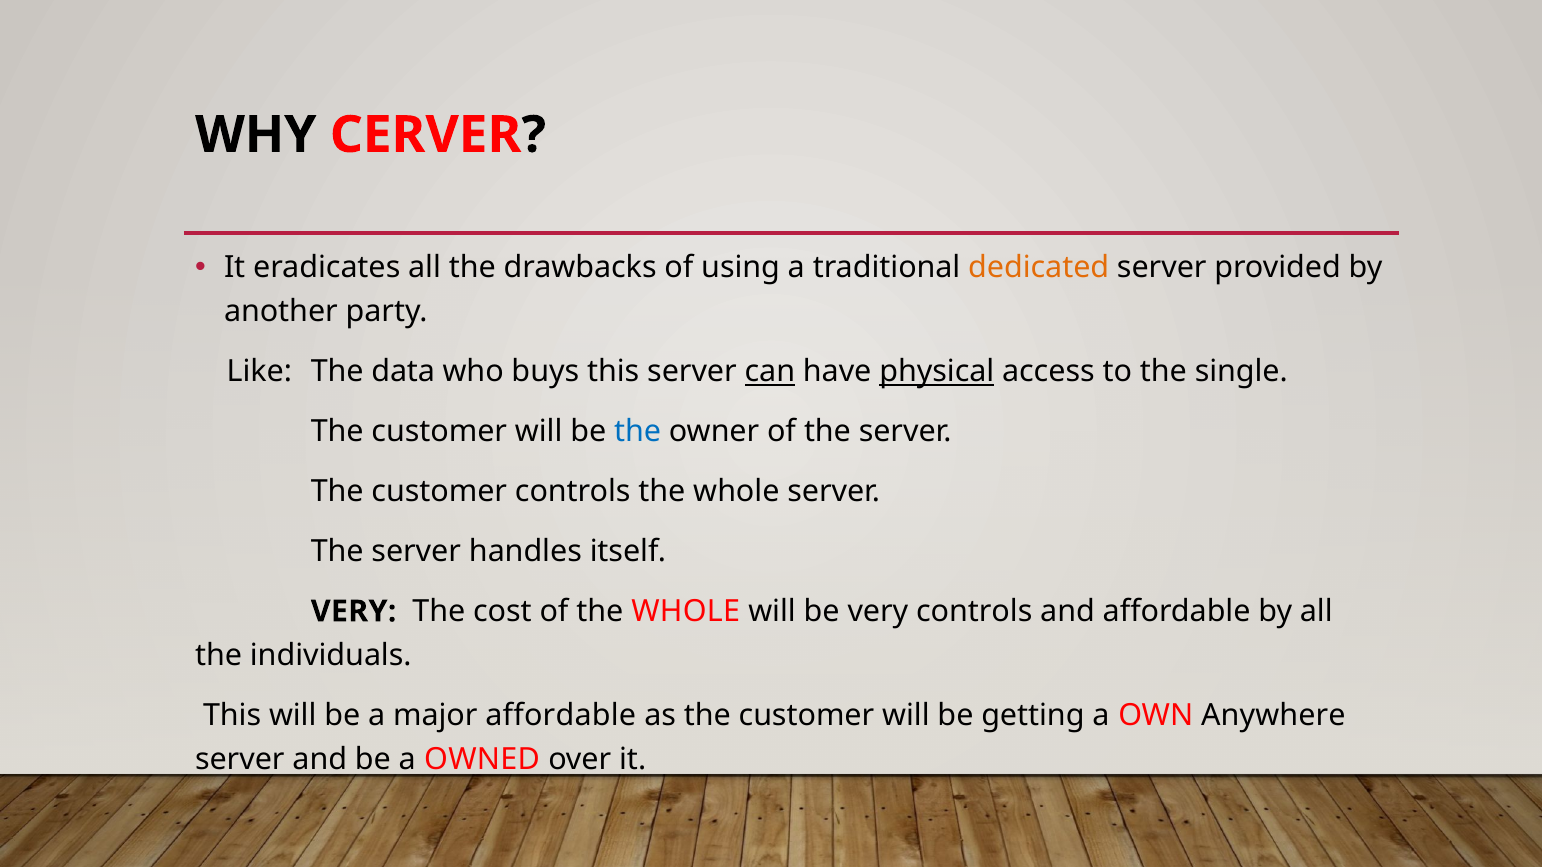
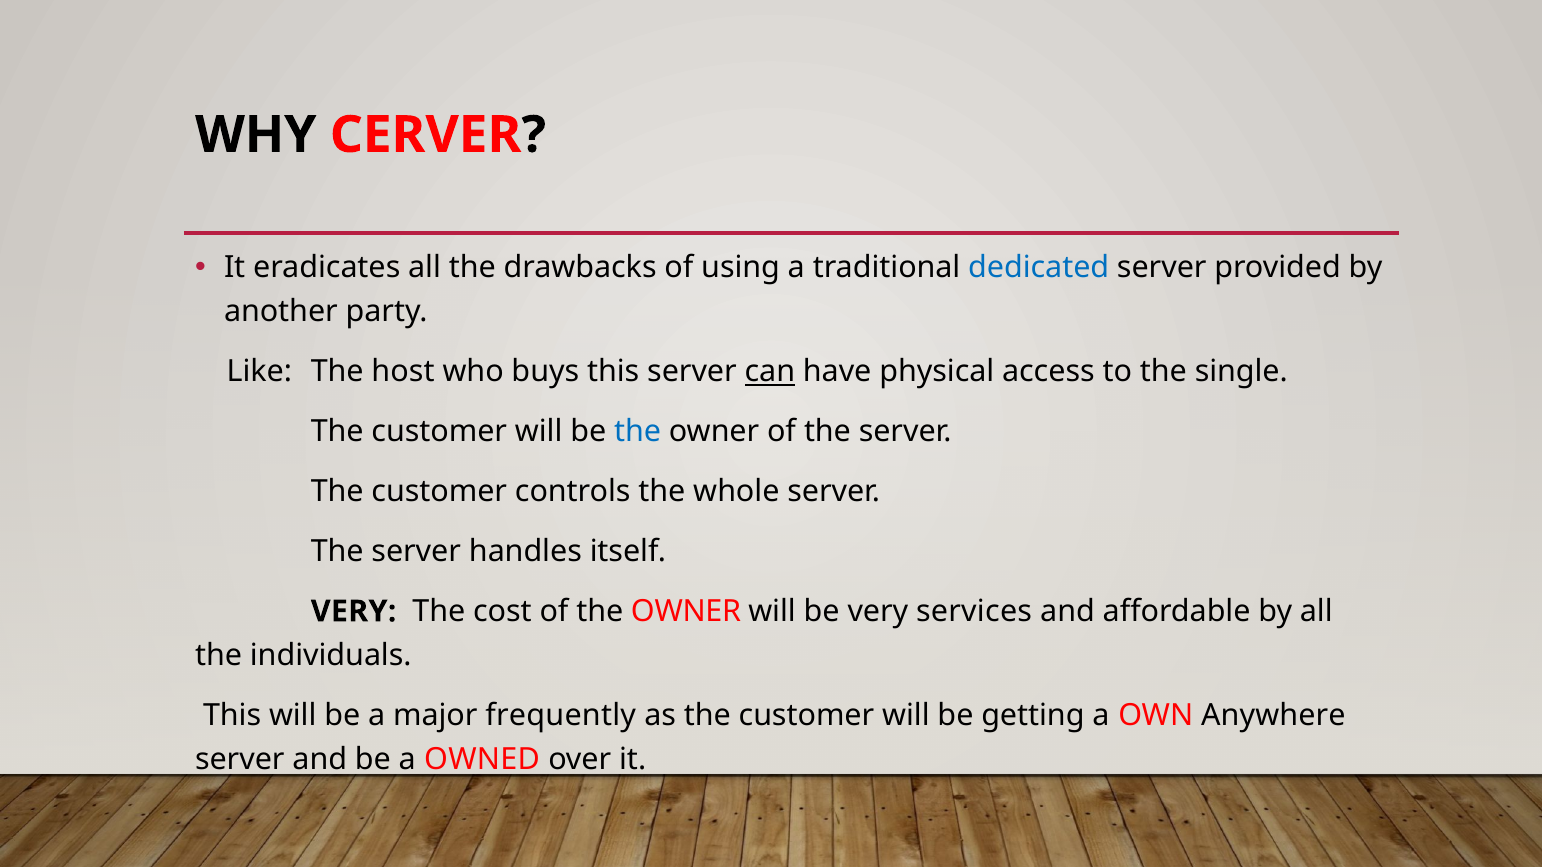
dedicated colour: orange -> blue (1039, 268)
data: data -> host (403, 372)
physical underline: present -> none (937, 372)
of the WHOLE: WHOLE -> OWNER (686, 612)
very controls: controls -> services (974, 612)
major affordable: affordable -> frequently (561, 716)
